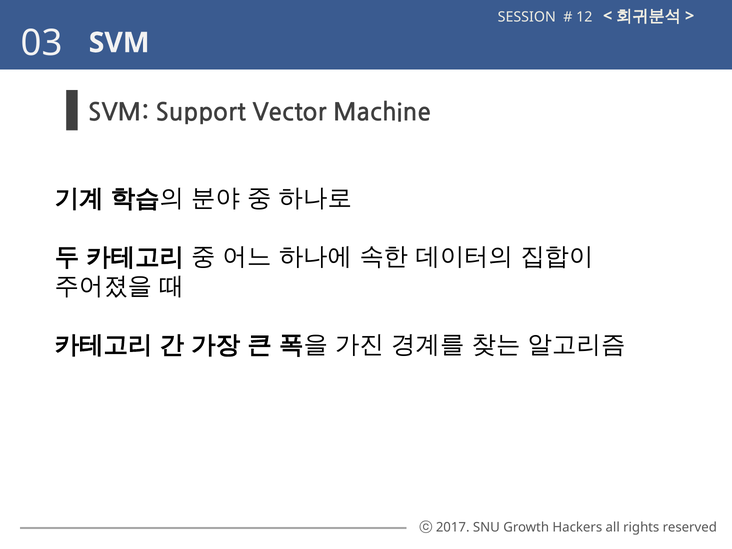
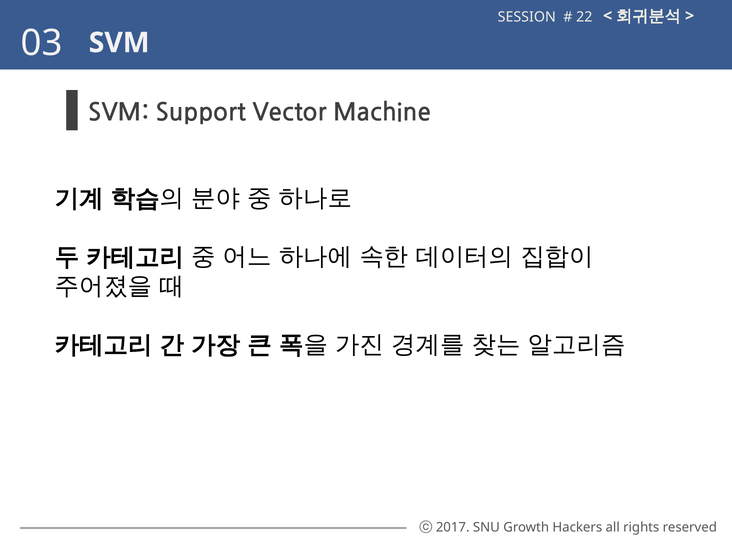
12: 12 -> 22 (584, 17)
